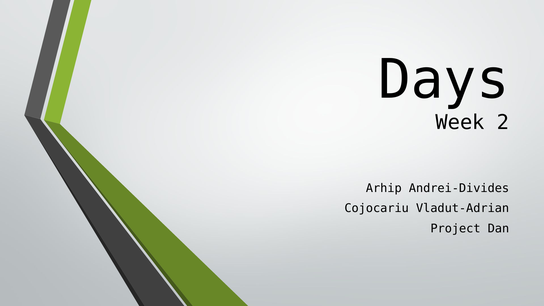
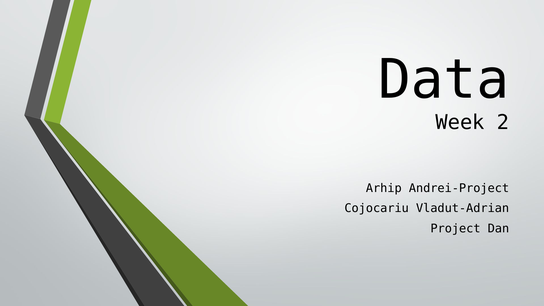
Days: Days -> Data (444, 80)
Andrei-Divides: Andrei-Divides -> Andrei-Project (459, 188)
